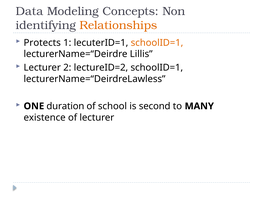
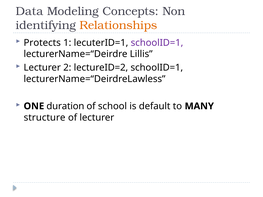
schoolID=1 colour: orange -> purple (157, 43)
second: second -> default (155, 106)
existence: existence -> structure (45, 118)
